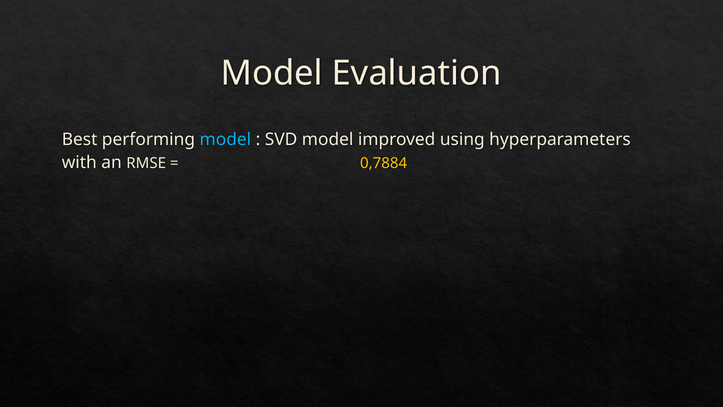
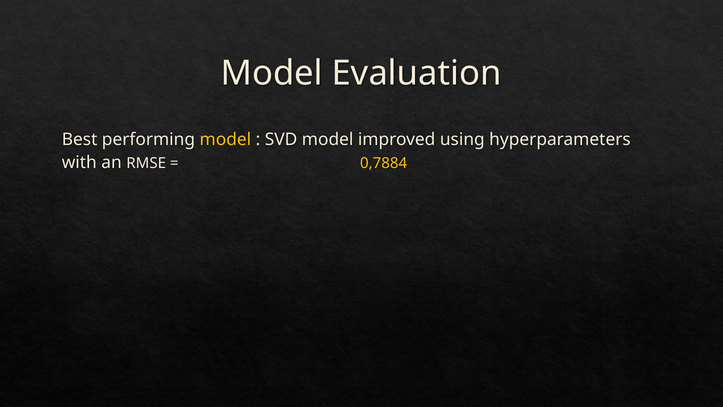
model colour: light blue -> yellow (225, 140)
